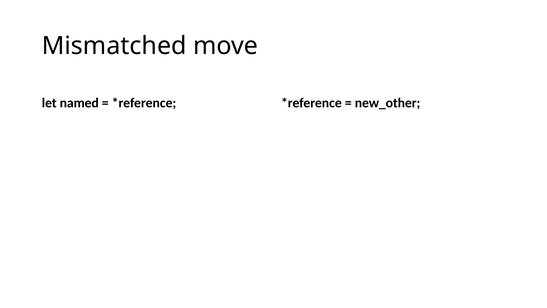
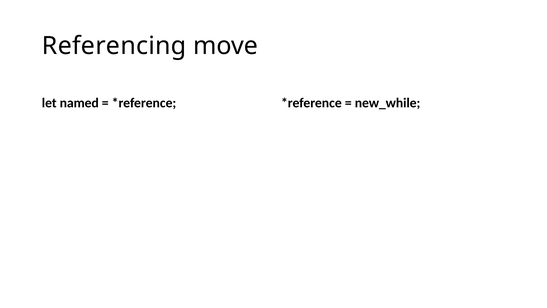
Mismatched: Mismatched -> Referencing (114, 46)
new_other: new_other -> new_while (388, 103)
